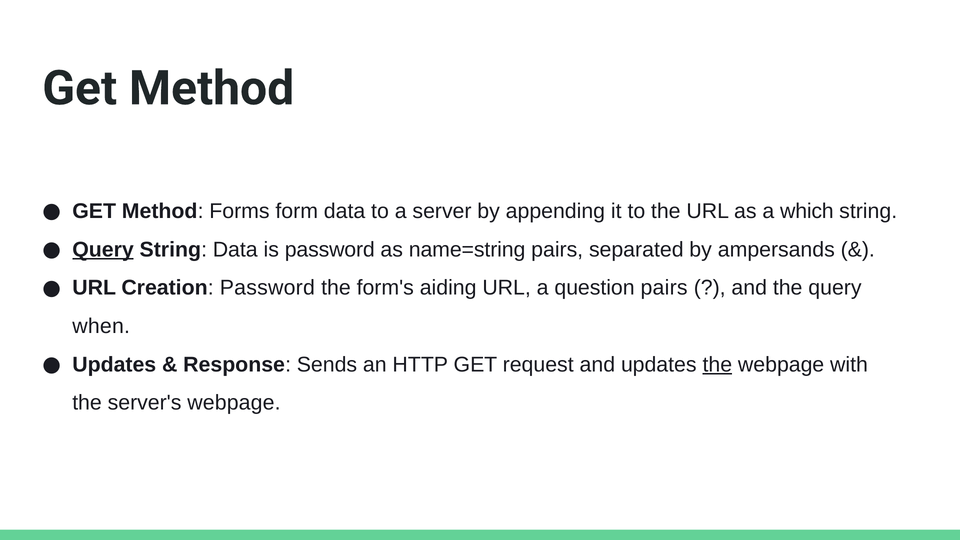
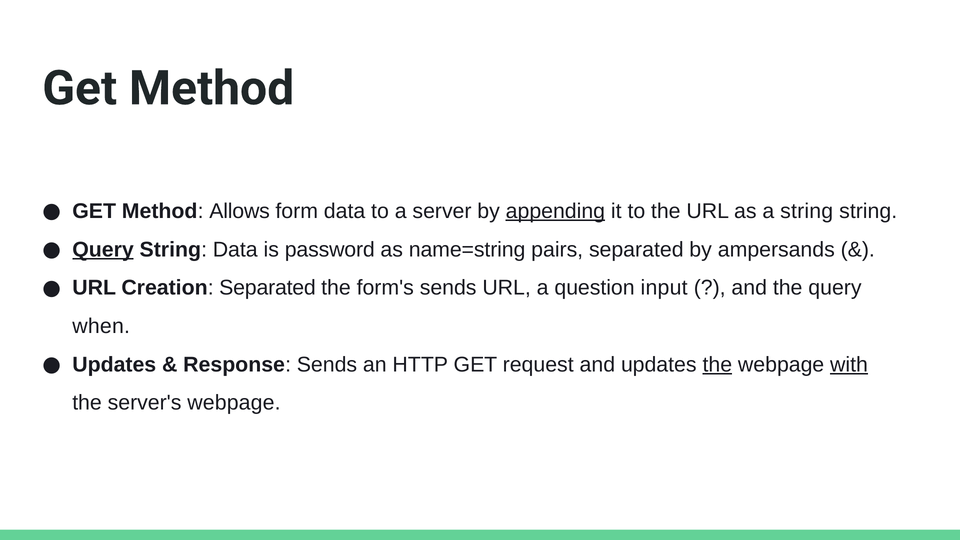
Forms: Forms -> Allows (240, 211)
appending underline: none -> present (555, 211)
a which: which -> string (807, 211)
Creation Password: Password -> Separated (268, 288)
form's aiding: aiding -> sends (448, 288)
question pairs: pairs -> input (664, 288)
with underline: none -> present (849, 365)
